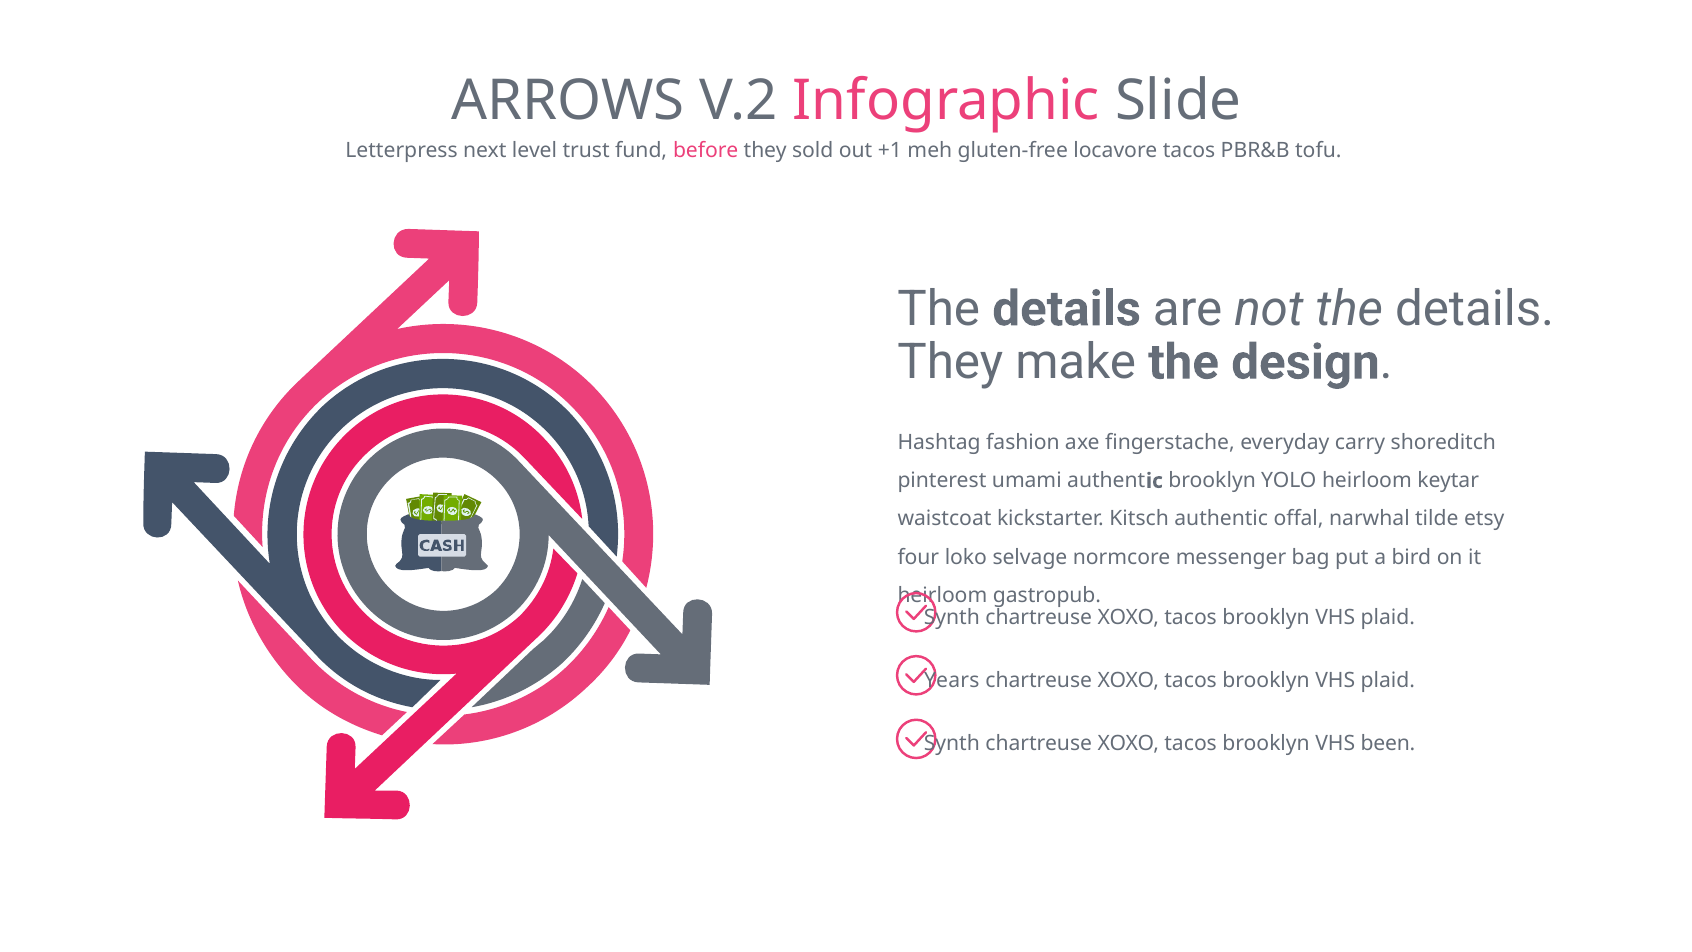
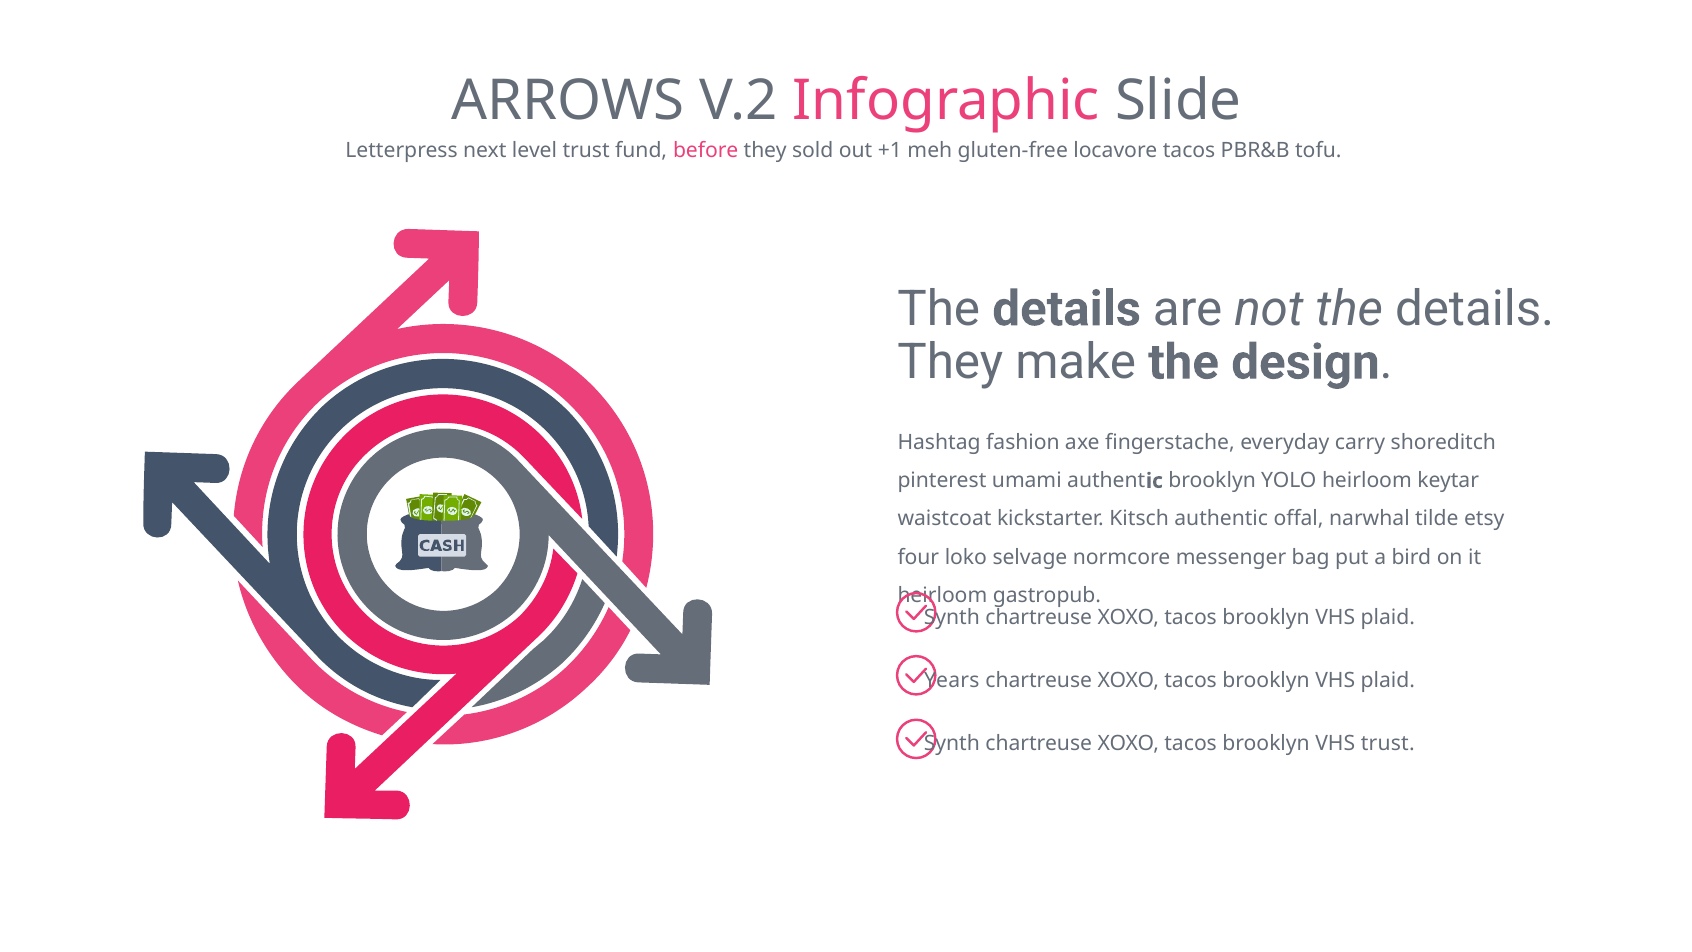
VHS been: been -> trust (1388, 743)
